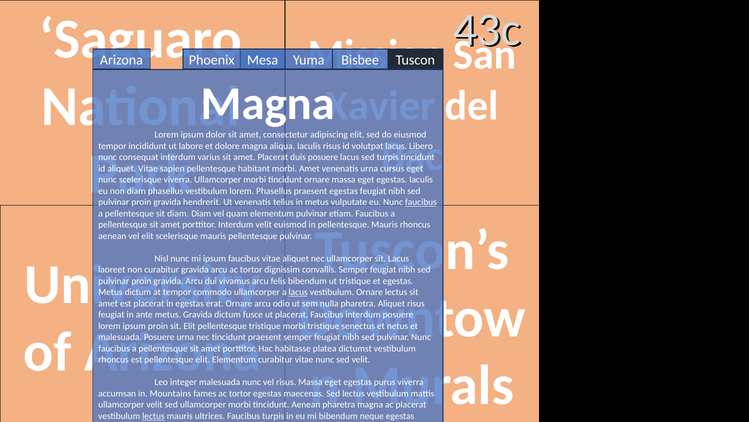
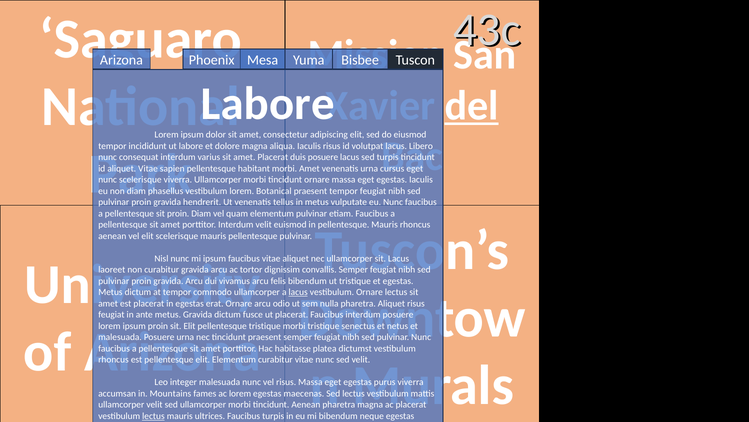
Magna: Magna -> Labore (268, 103)
del underline: none -> present (472, 105)
lorem Phasellus: Phasellus -> Botanical (274, 191)
praesent egestas: egestas -> tempor (344, 191)
faucibus underline: present -> none (421, 202)
sit diam: diam -> proin (178, 213)
fames ac tortor: tortor -> lorem (240, 393)
